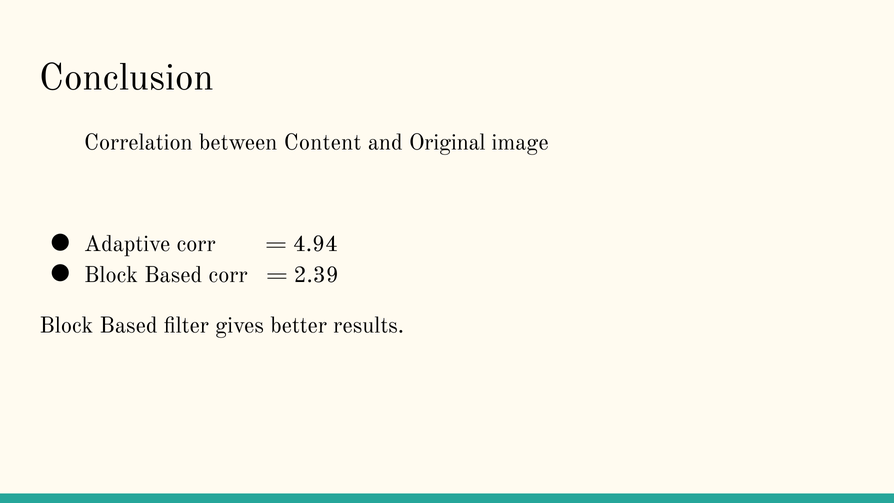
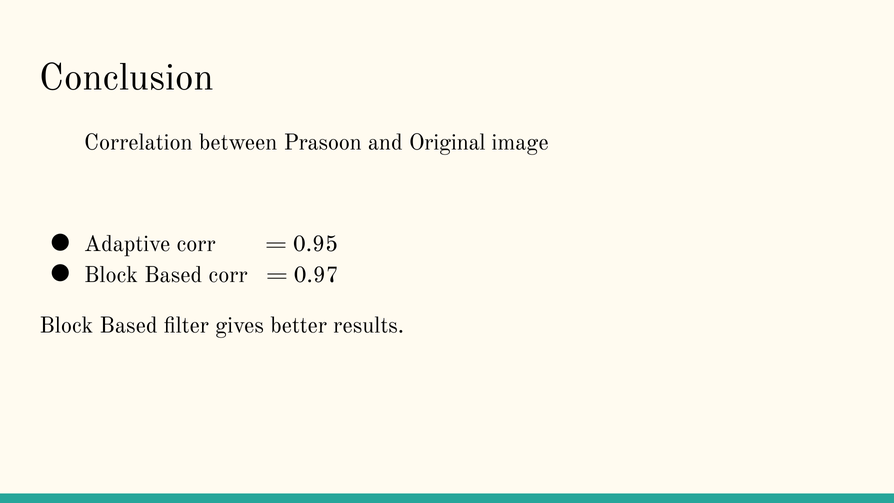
Content: Content -> Prasoon (323, 142)
4.94: 4.94 -> 0.95 (315, 244)
2.39: 2.39 -> 0.97 (316, 275)
